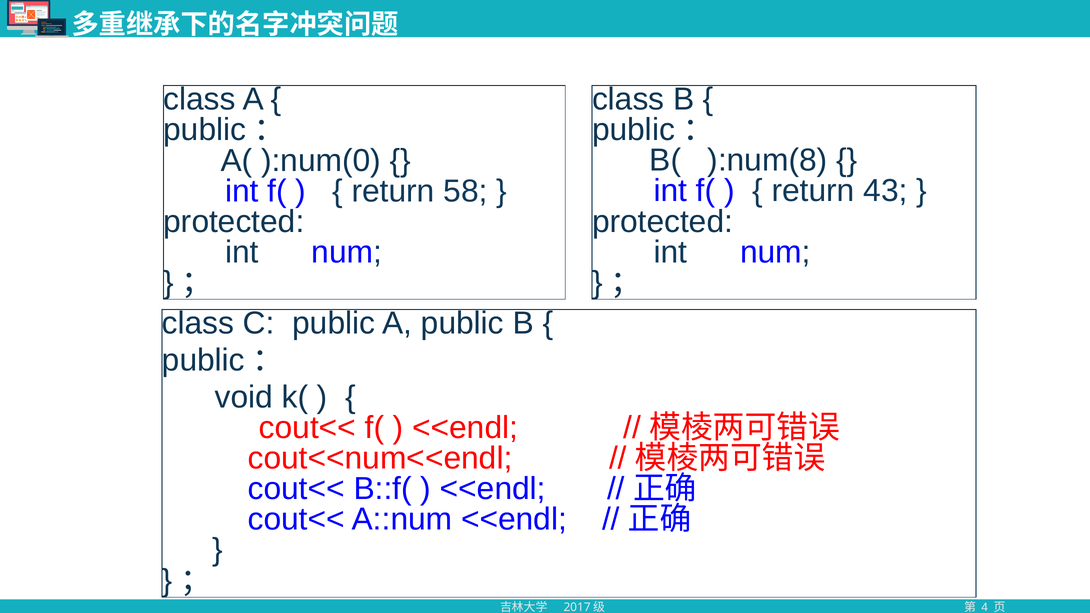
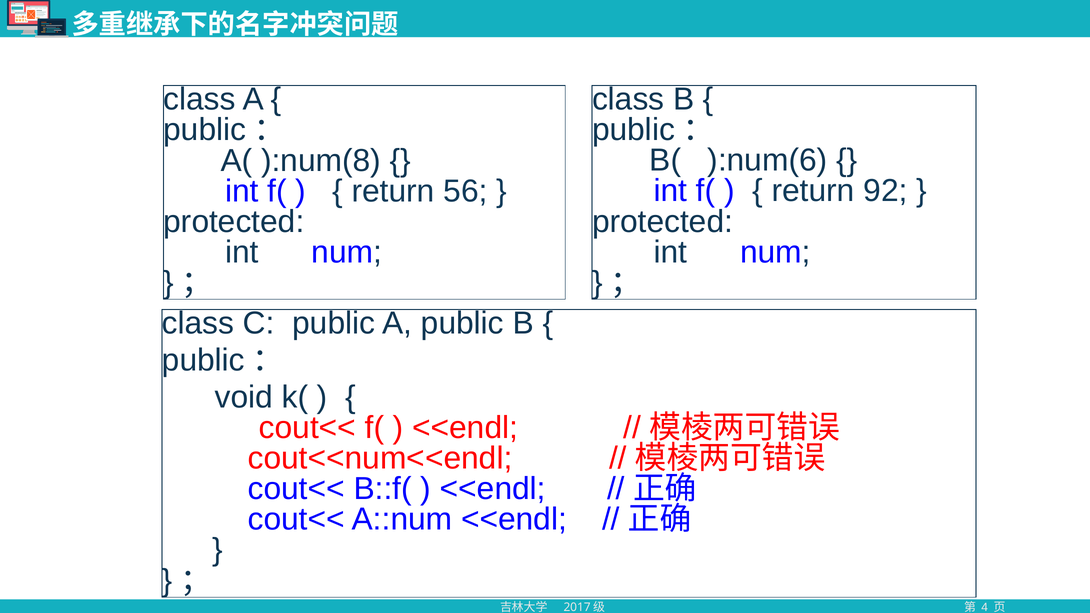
):num(8: ):num(8 -> ):num(6 (767, 160)
):num(0: ):num(0 -> ):num(8 (321, 161)
43: 43 -> 92 (885, 191)
58: 58 -> 56 (466, 191)
